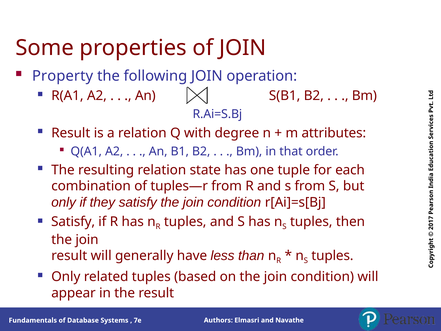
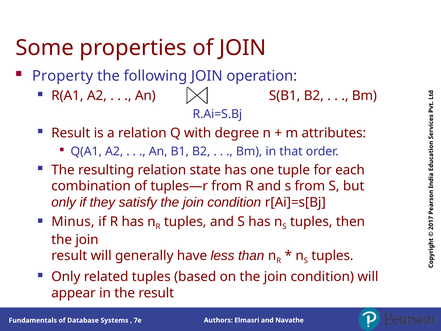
Satisfy: Satisfy -> Minus (73, 222)
